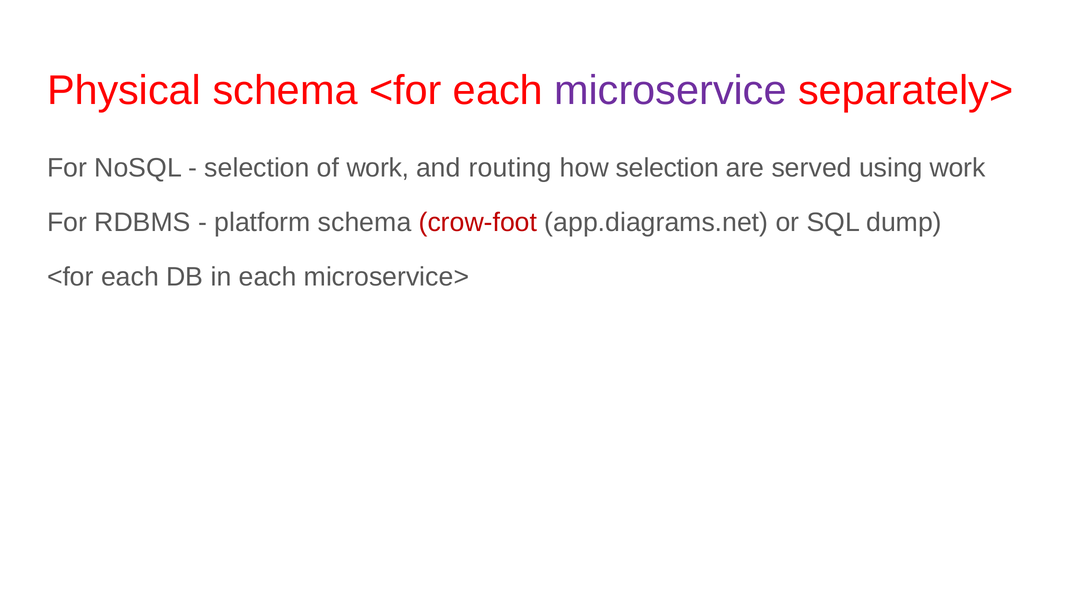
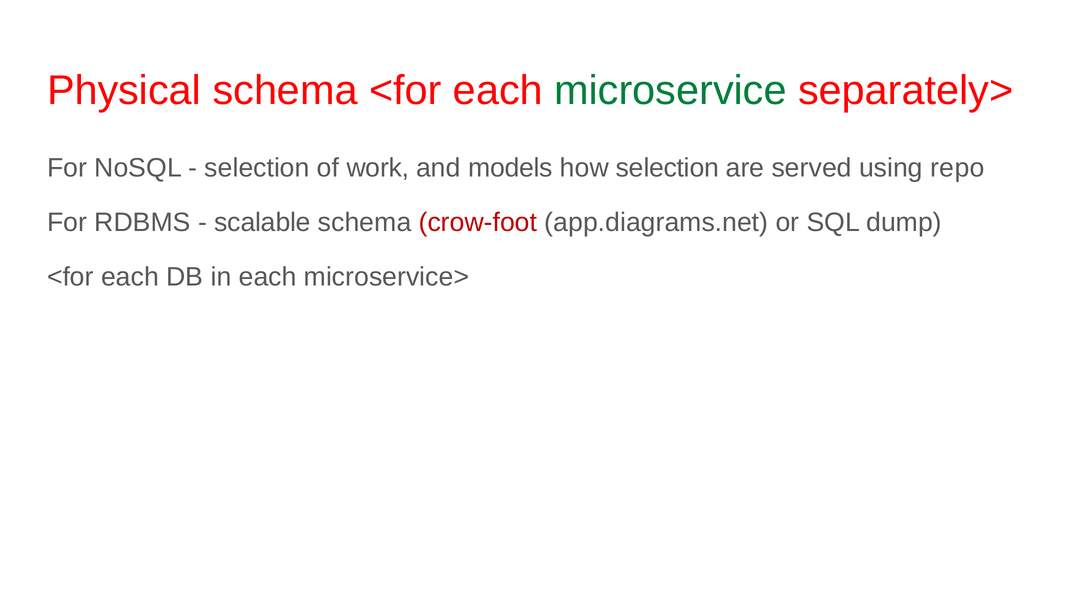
microservice colour: purple -> green (670, 90)
routing: routing -> models (510, 168)
using work: work -> repo (957, 168)
platform: platform -> scalable (263, 222)
